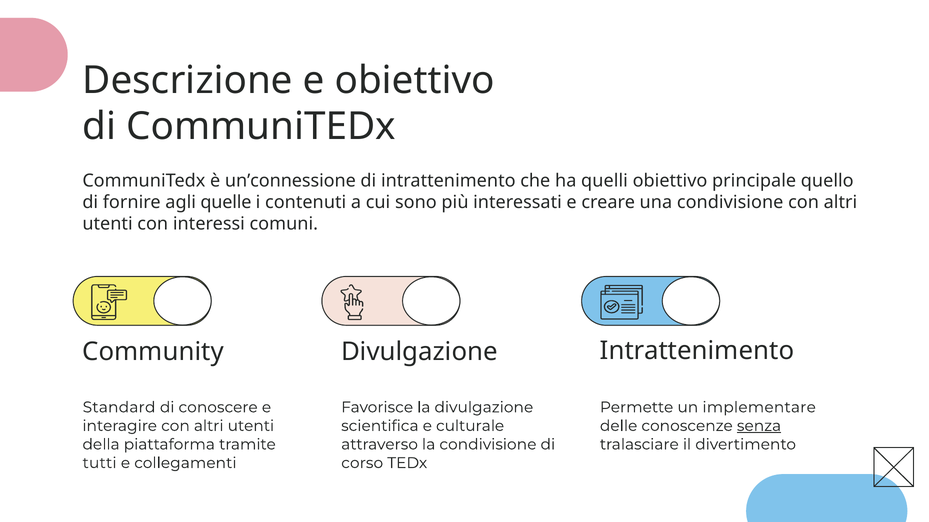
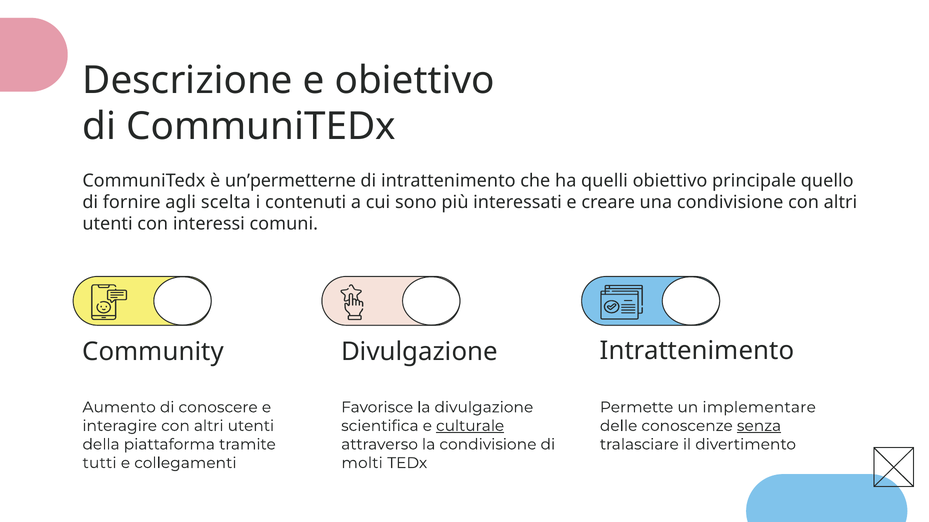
un’connessione: un’connessione -> un’permetterne (290, 181)
quelle: quelle -> scelta (226, 203)
Standard: Standard -> Aumento (119, 408)
culturale underline: none -> present (470, 426)
corso: corso -> molti (362, 463)
